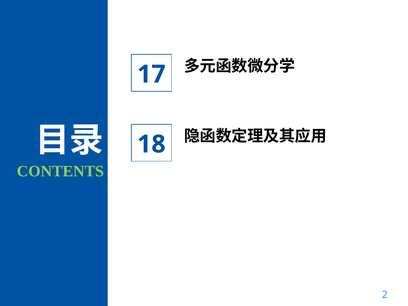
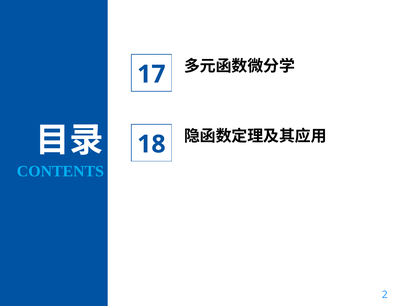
CONTENTS colour: light green -> light blue (60, 171)
